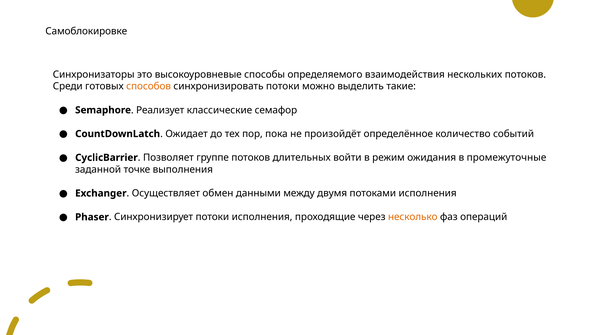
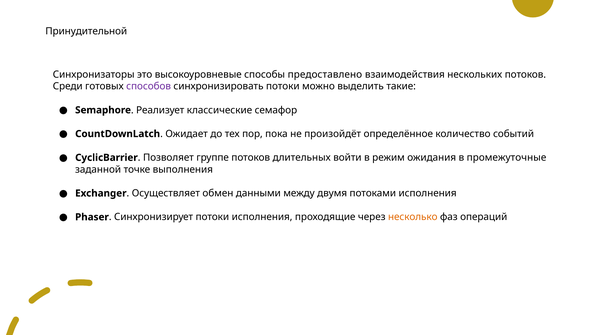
Самоблокировке: Самоблокировке -> Принудительной (86, 31)
определяемого: определяемого -> предоставлено (325, 74)
способов colour: orange -> purple (149, 86)
